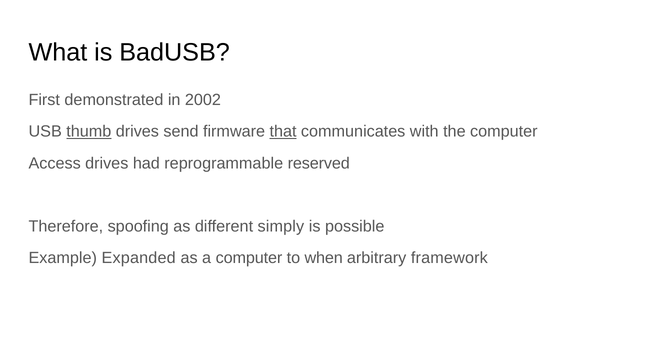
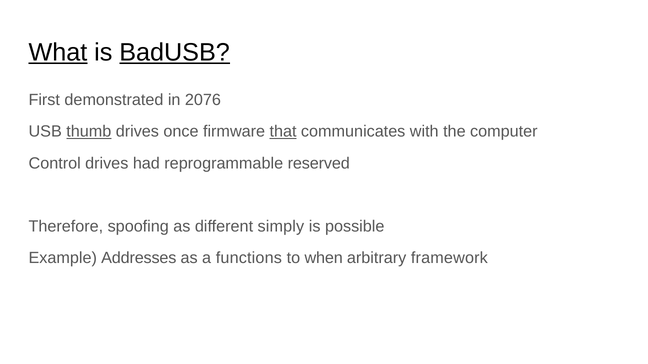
What underline: none -> present (58, 52)
BadUSB underline: none -> present (175, 52)
2002: 2002 -> 2076 (203, 100)
send: send -> once (181, 132)
Access: Access -> Control (55, 163)
Expanded: Expanded -> Addresses (139, 258)
a computer: computer -> functions (249, 258)
